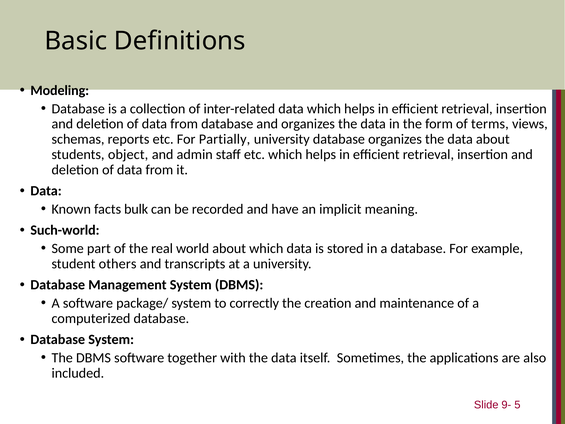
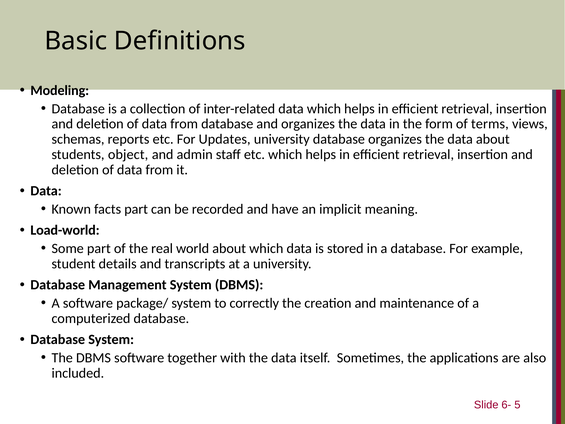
Partially: Partially -> Updates (225, 139)
facts bulk: bulk -> part (136, 209)
Such-world: Such-world -> Load-world (65, 230)
others: others -> details (118, 264)
9-: 9- -> 6- (506, 405)
